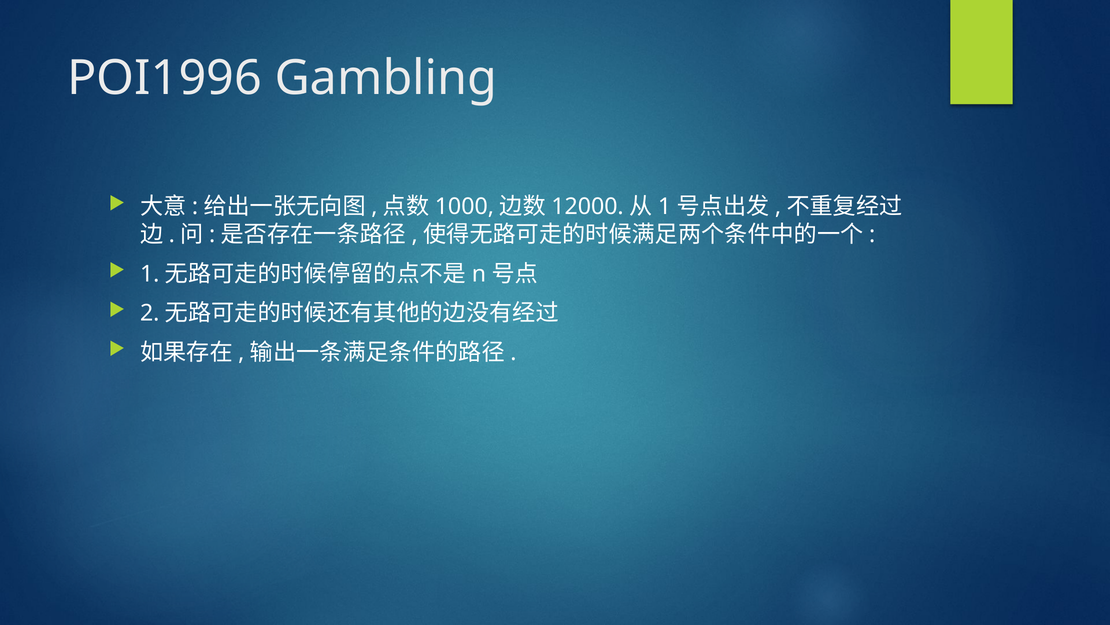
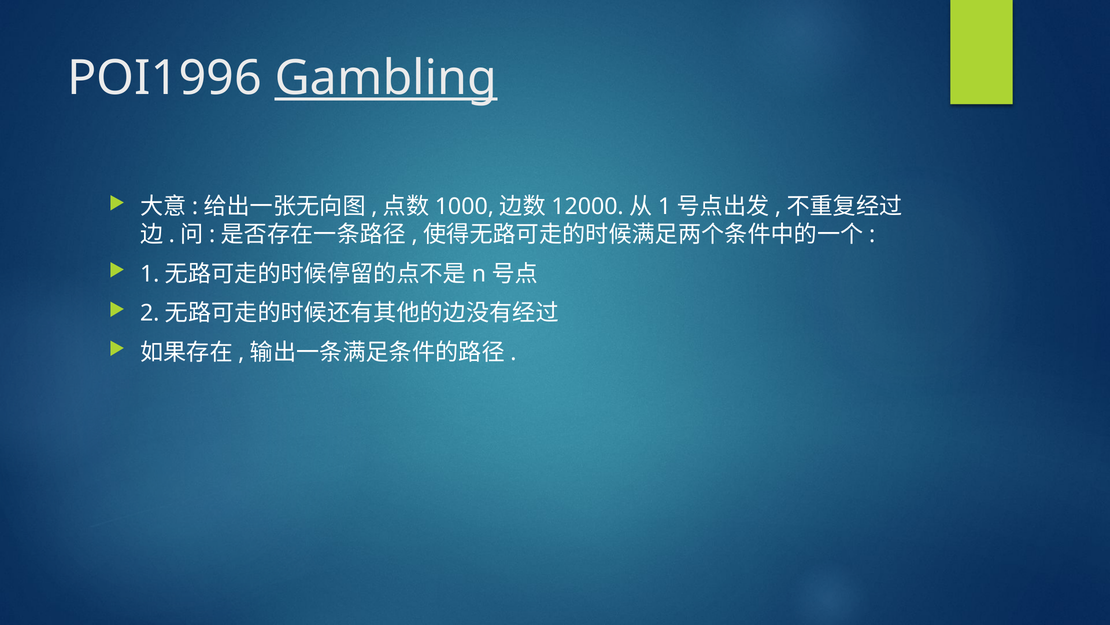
Gambling underline: none -> present (386, 78)
